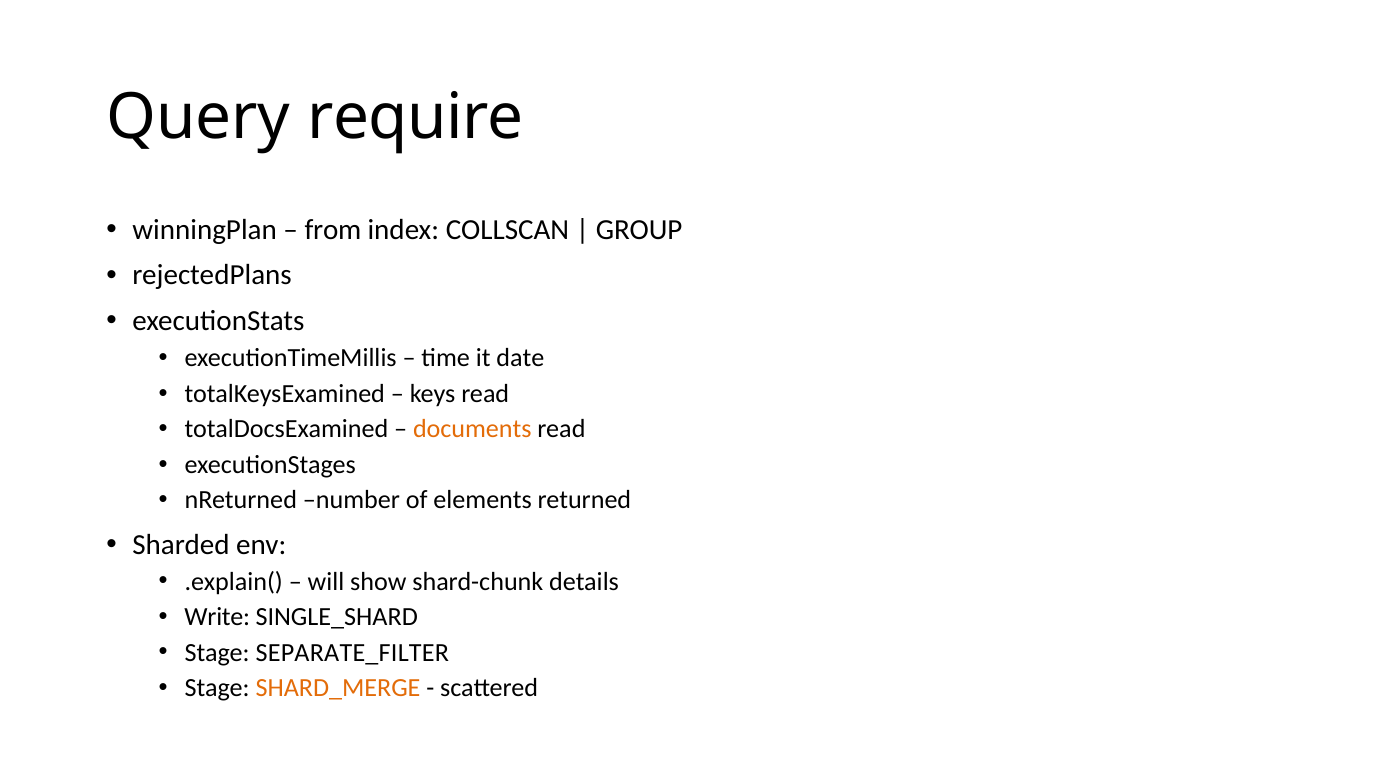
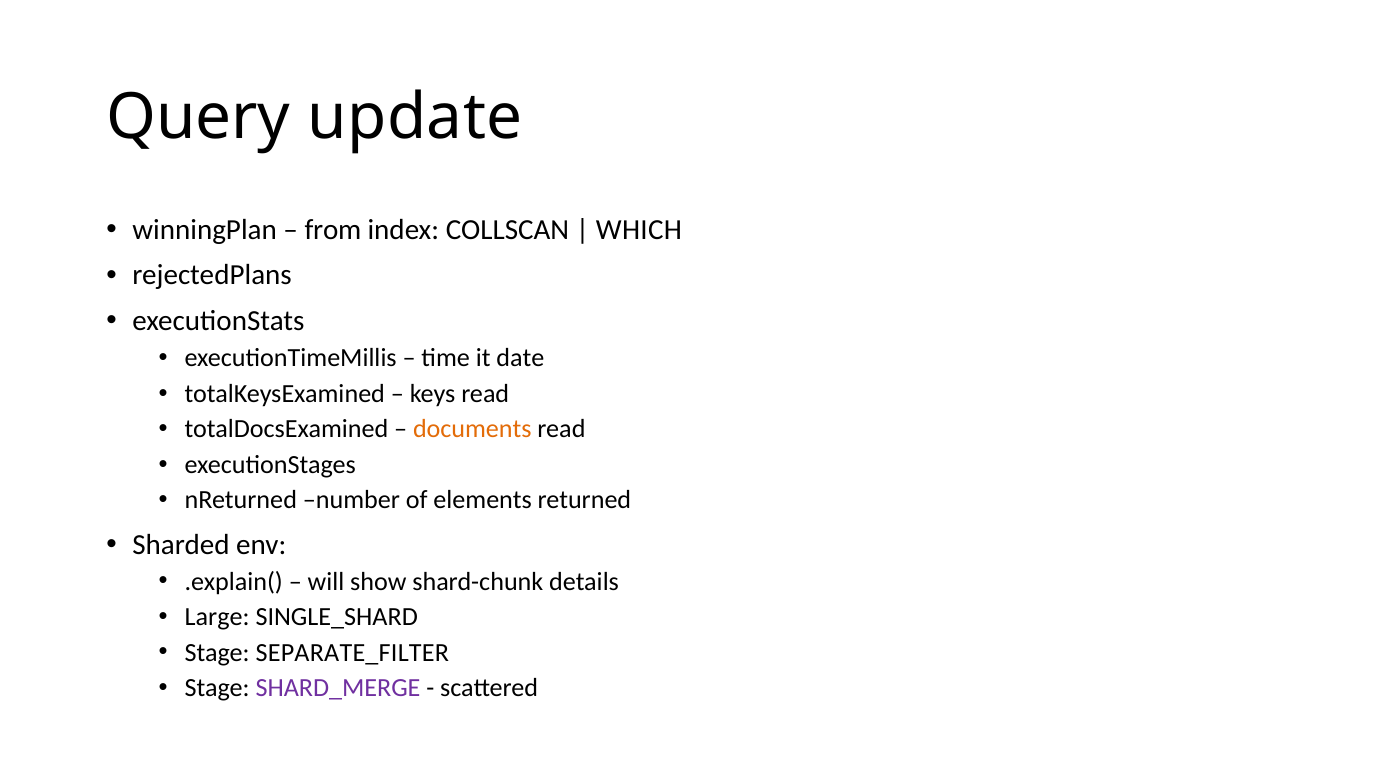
require: require -> update (415, 117)
GROUP: GROUP -> WHICH (639, 229)
Write: Write -> Large (217, 617)
SHARD_MERGE colour: orange -> purple (338, 688)
